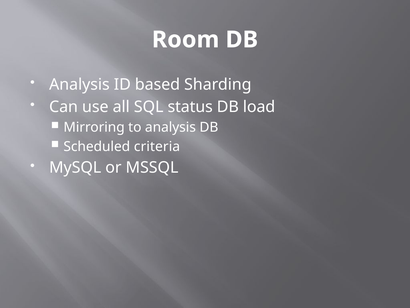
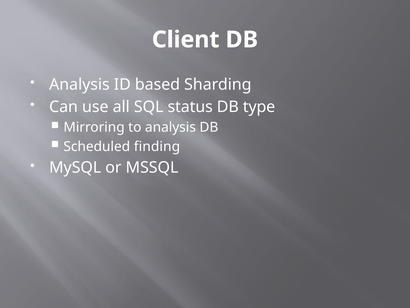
Room: Room -> Client (186, 40)
load: load -> type (259, 107)
criteria: criteria -> finding (157, 146)
